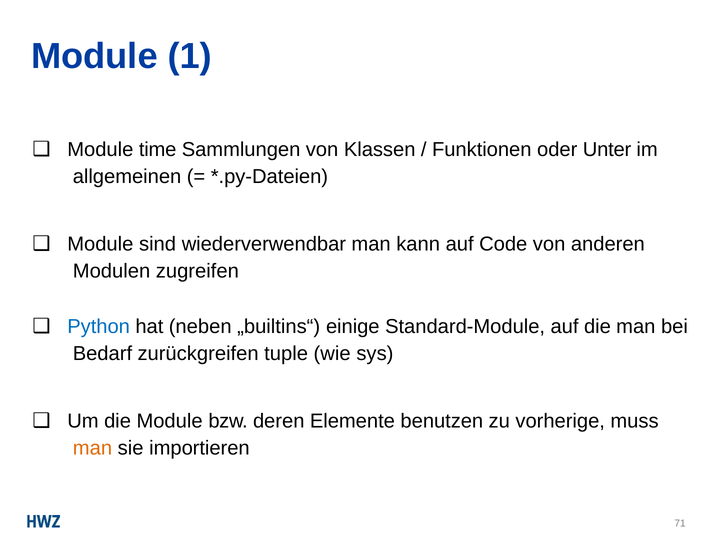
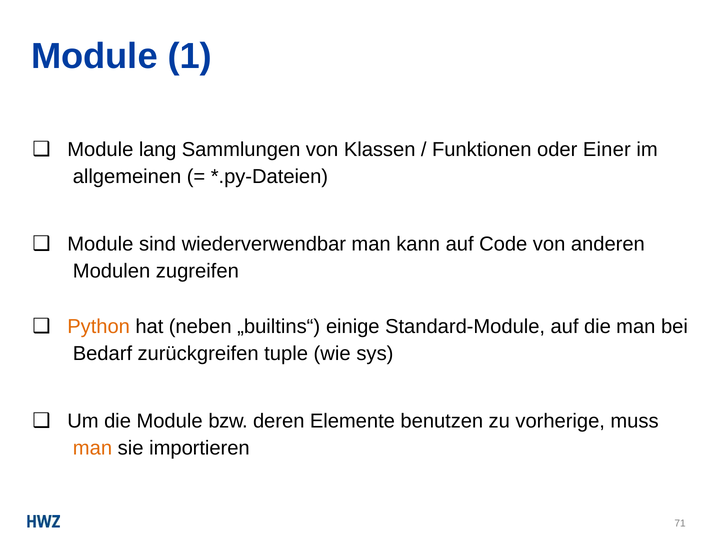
time: time -> lang (158, 150)
Unter: Unter -> Einer (607, 150)
Python colour: blue -> orange (99, 327)
